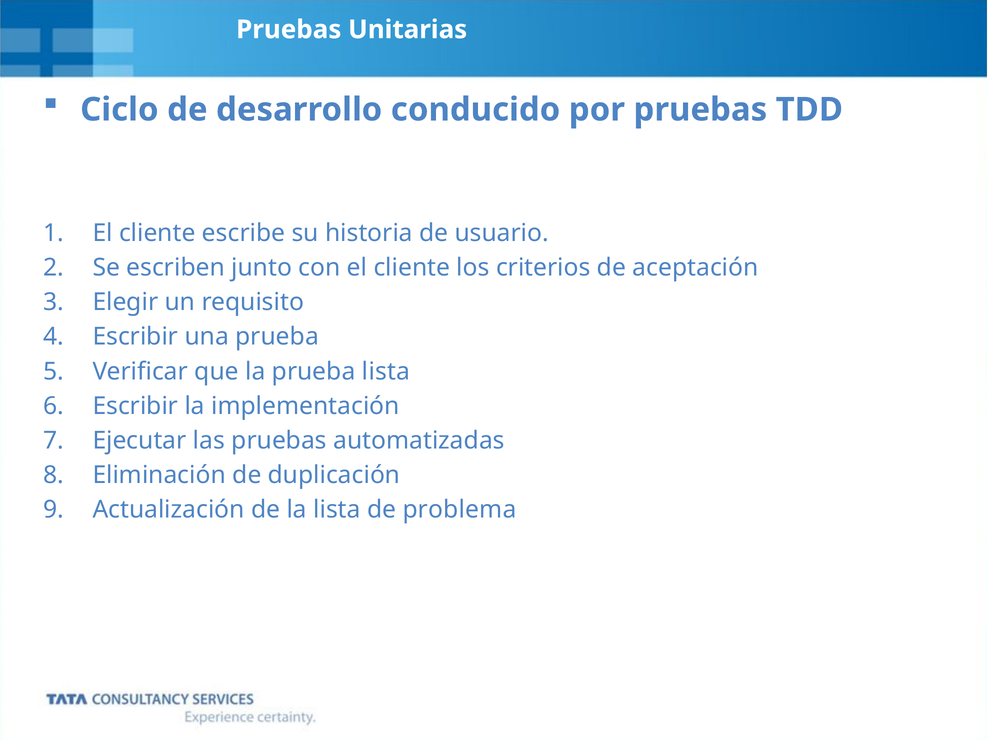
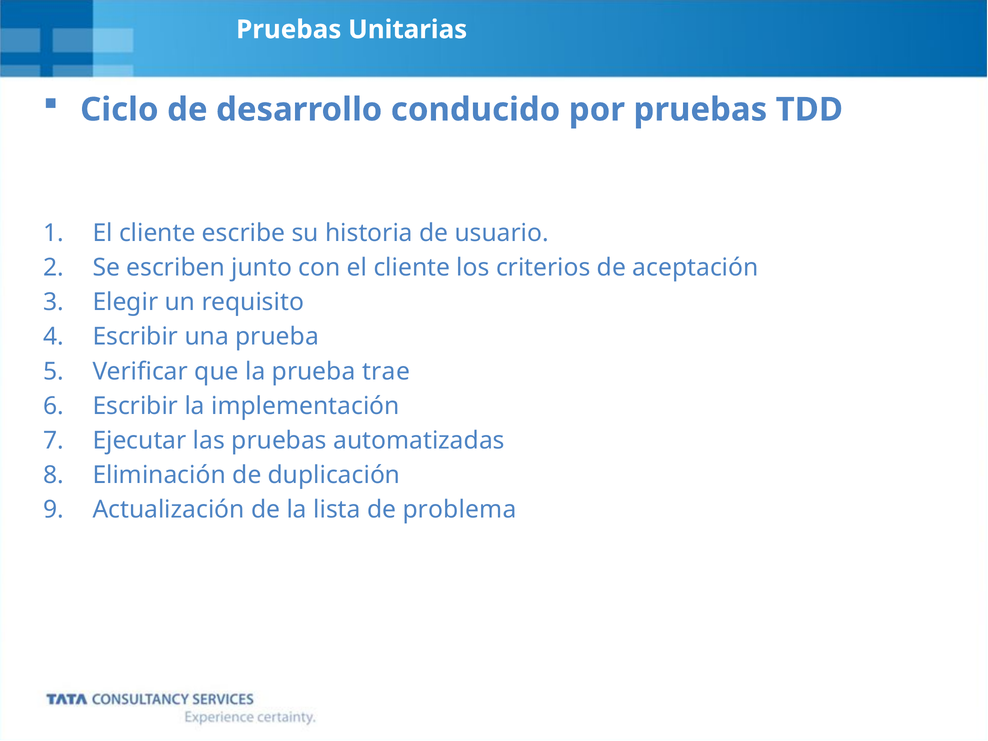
prueba lista: lista -> trae (386, 371)
